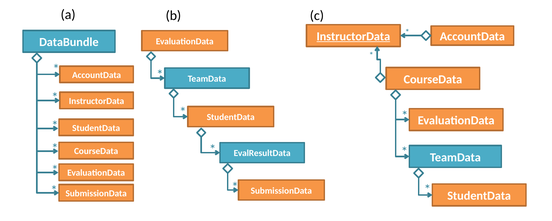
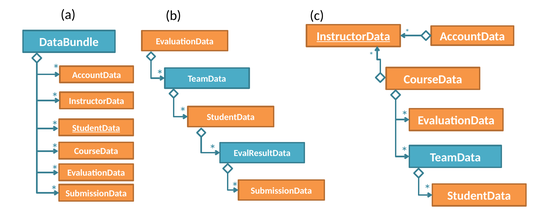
StudentData underline: none -> present (96, 128)
